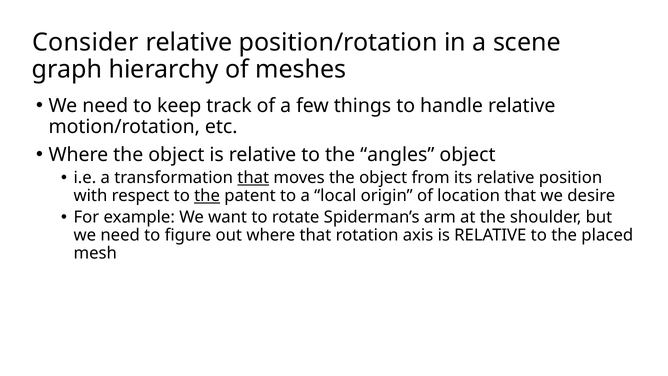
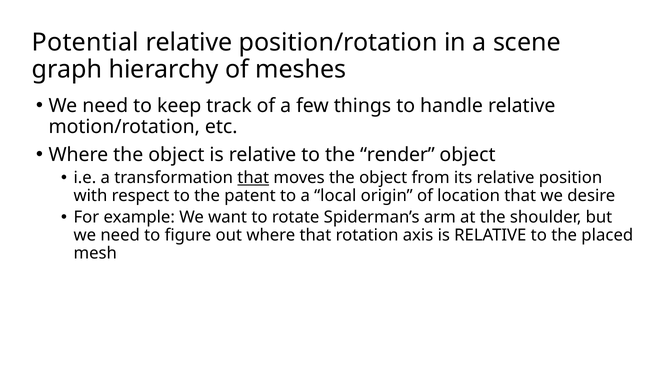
Consider: Consider -> Potential (85, 43)
angles: angles -> render (397, 155)
the underline: present -> none (207, 196)
